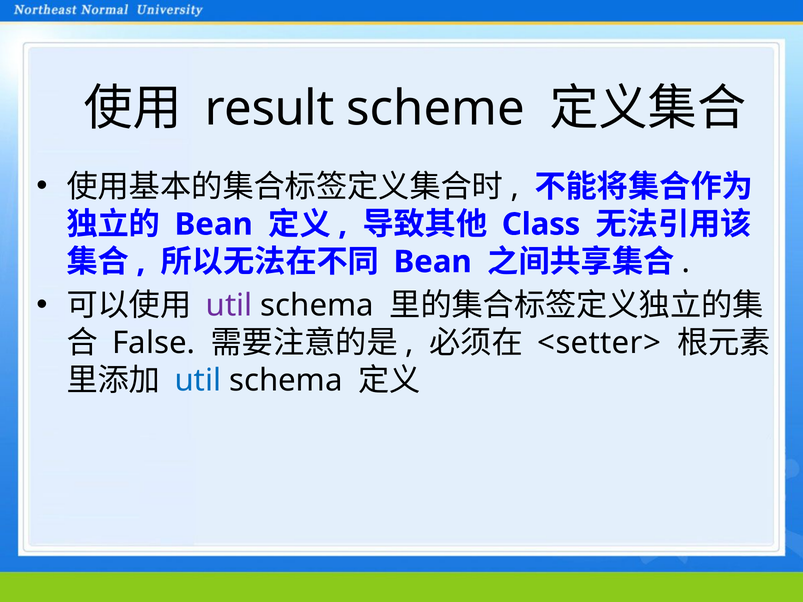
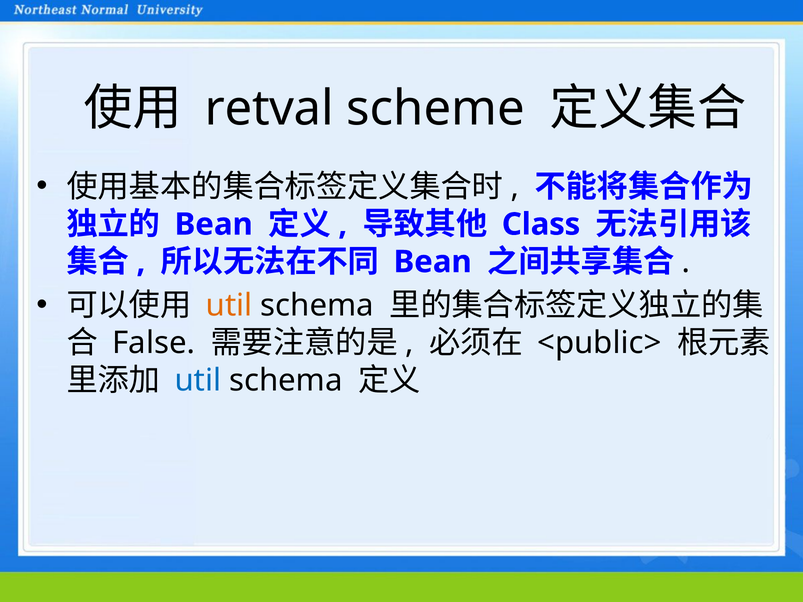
result: result -> retval (269, 109)
util colour: purple -> orange (229, 306)
<setter>: <setter> -> <public> (599, 343)
